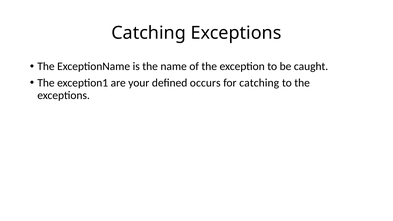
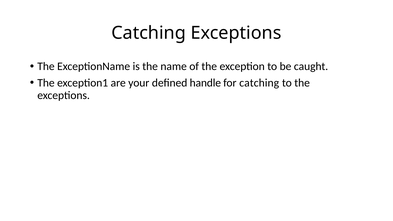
occurs: occurs -> handle (205, 83)
